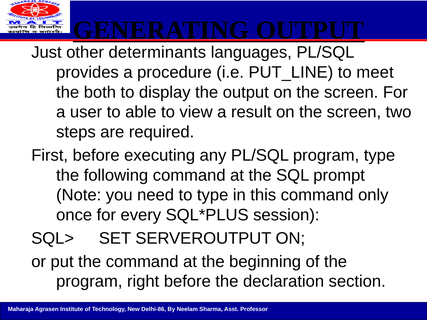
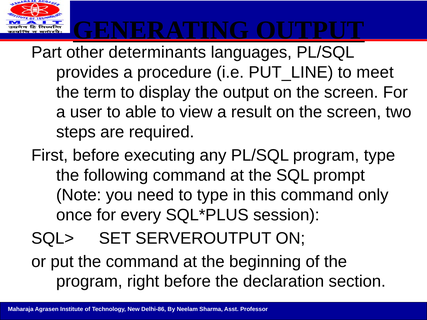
Just: Just -> Part (46, 52)
both: both -> term (100, 92)
